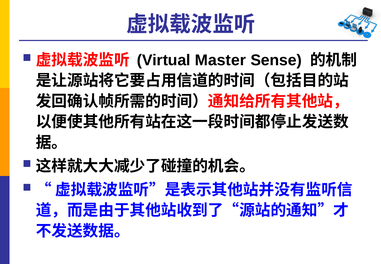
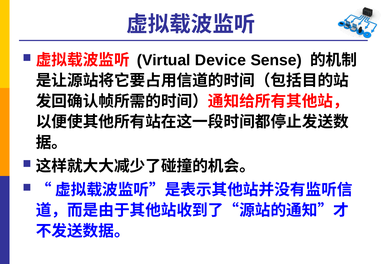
Master: Master -> Device (220, 60)
